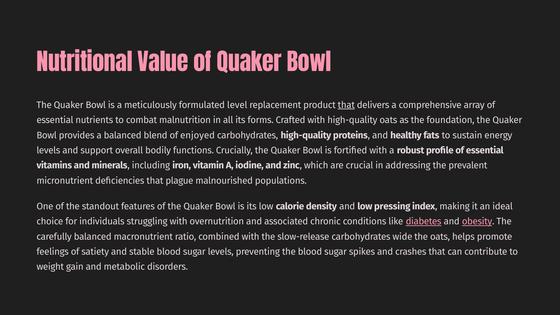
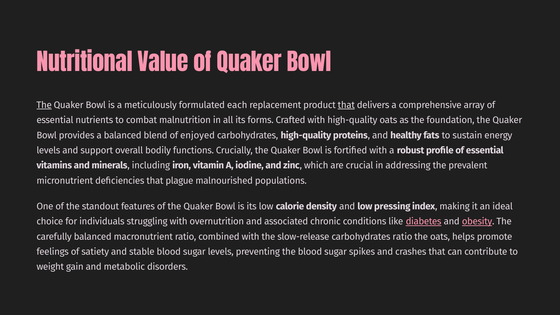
The underline: none -> present (44, 105)
level: level -> each (237, 105)
carbohydrates wide: wide -> ratio (402, 237)
